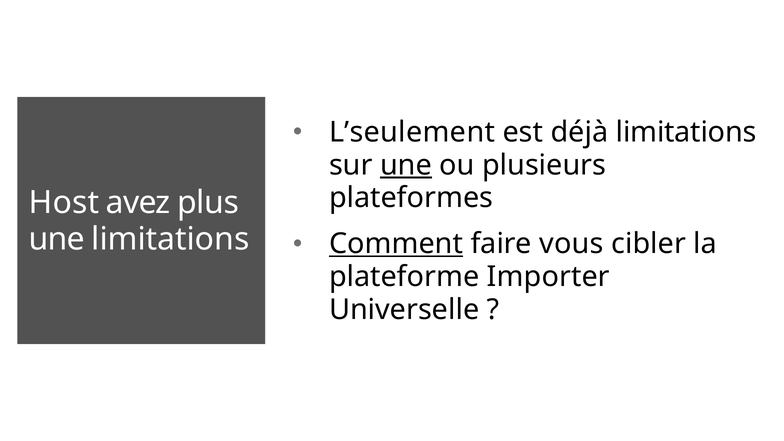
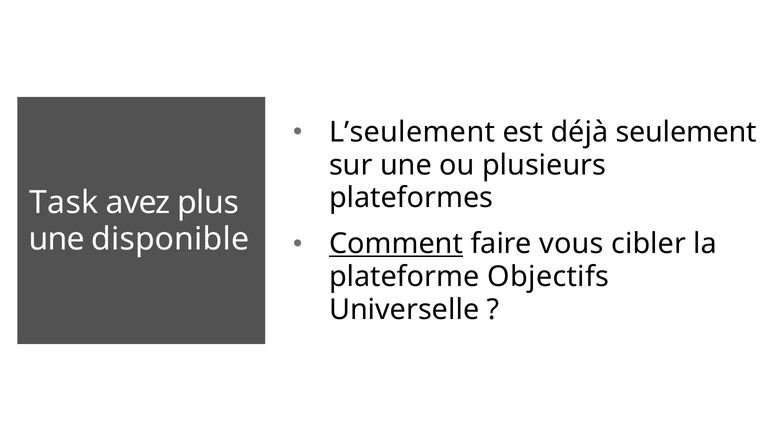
déjà limitations: limitations -> seulement (686, 132)
une underline: present -> none (406, 165)
Host: Host -> Task (64, 203)
une limitations: limitations -> disponible (170, 239)
Importer: Importer -> Objectifs (548, 277)
